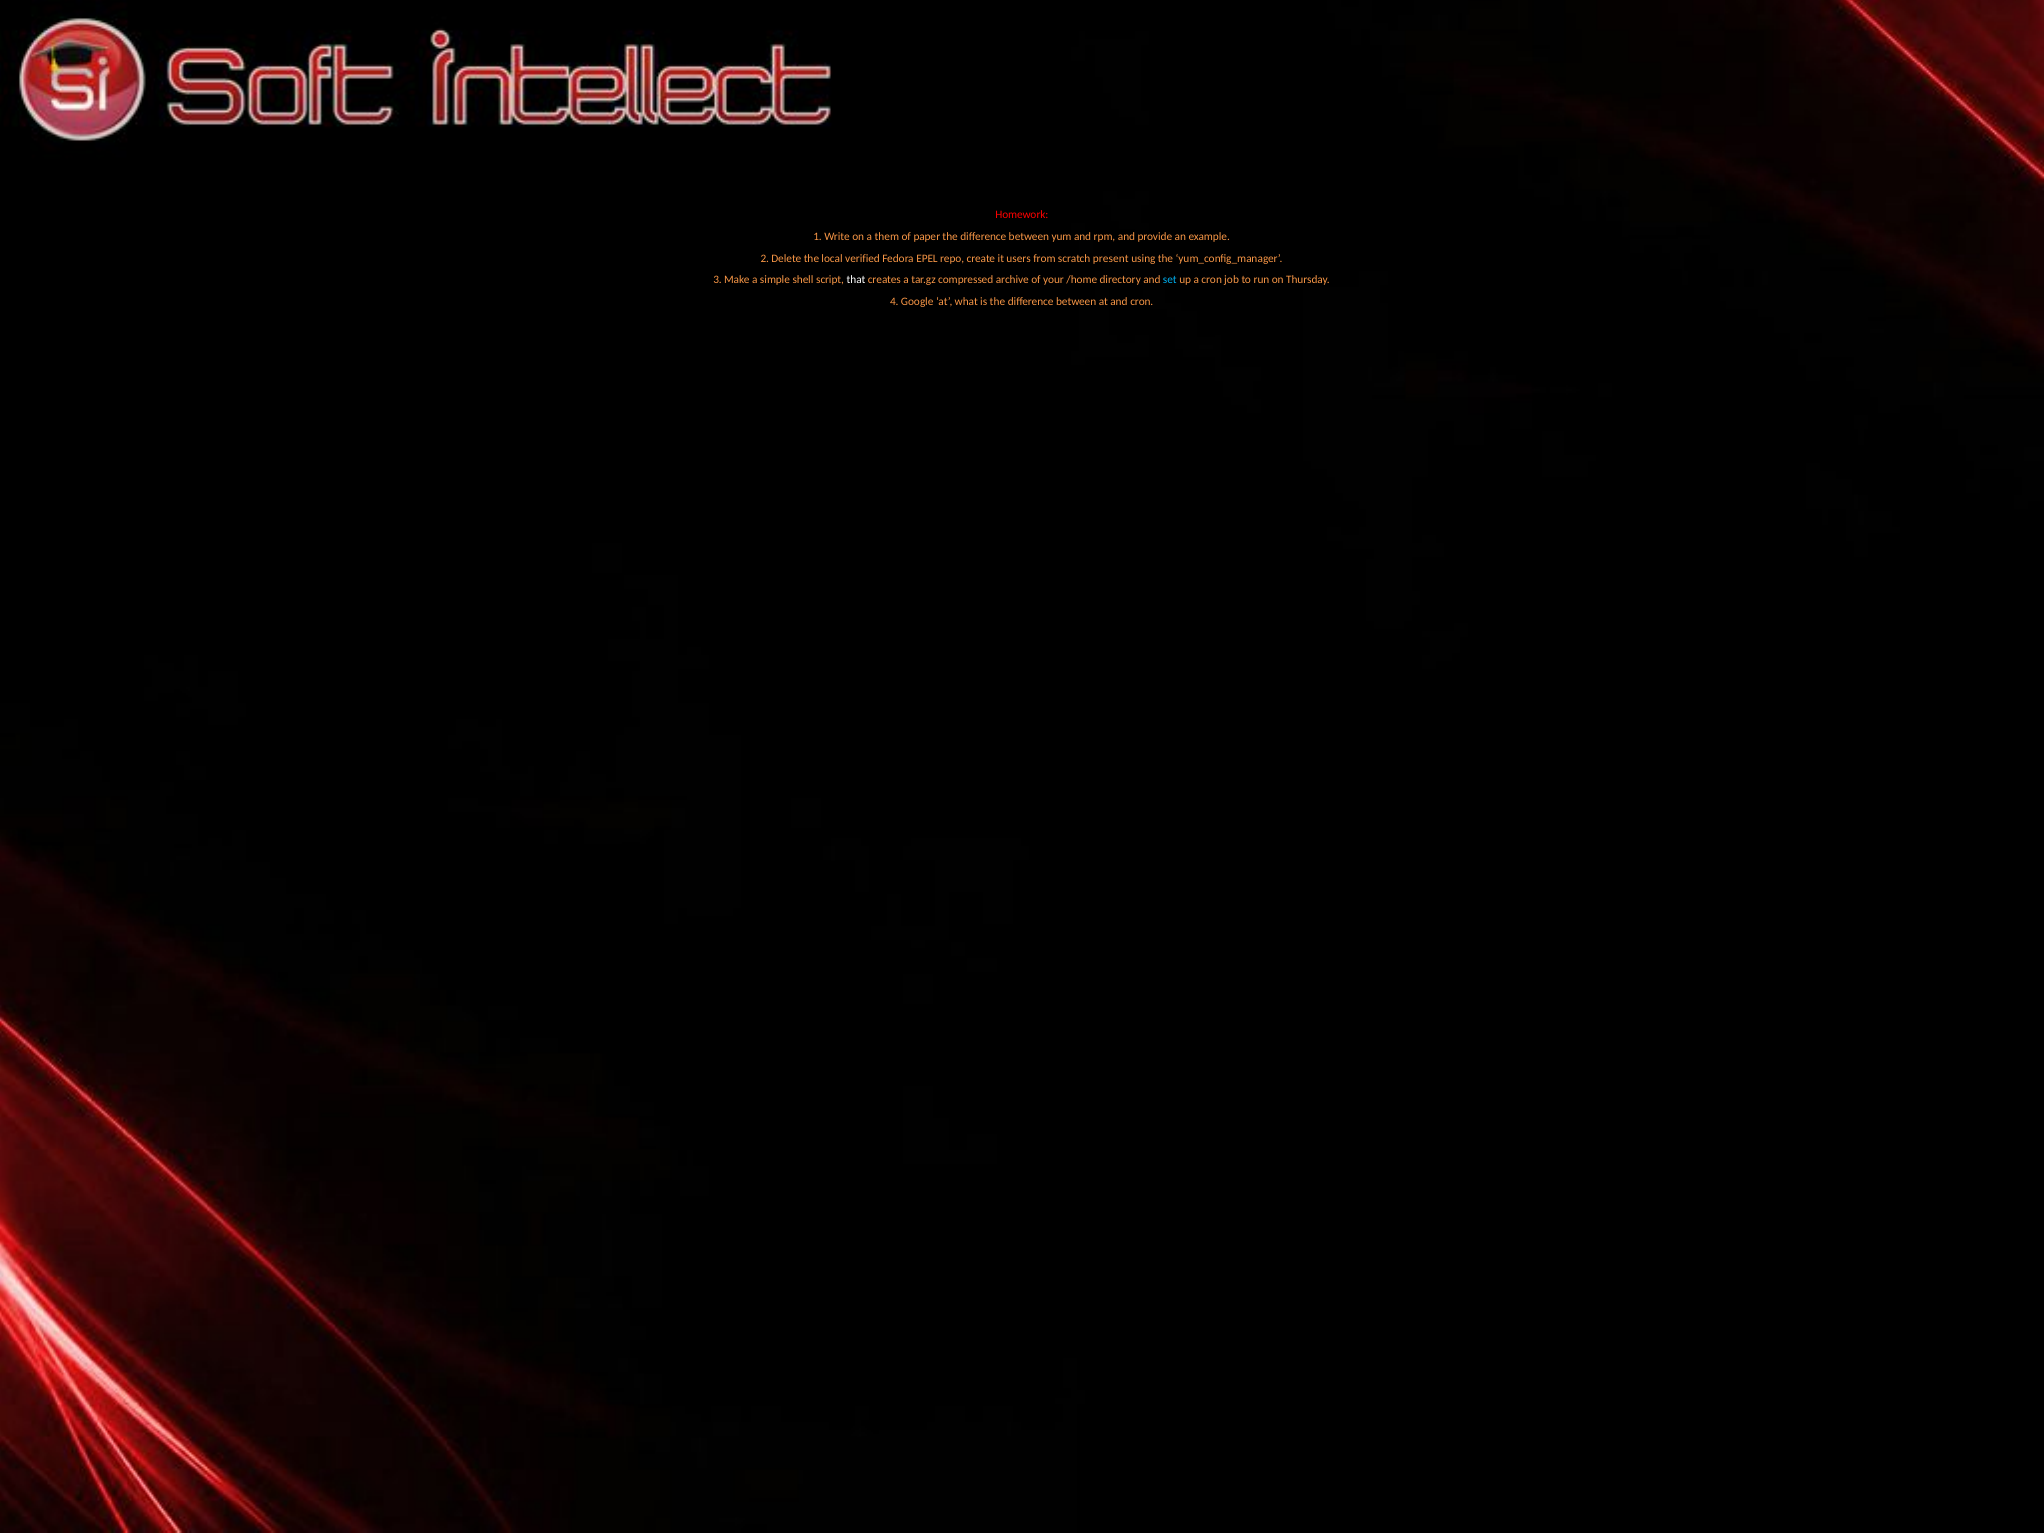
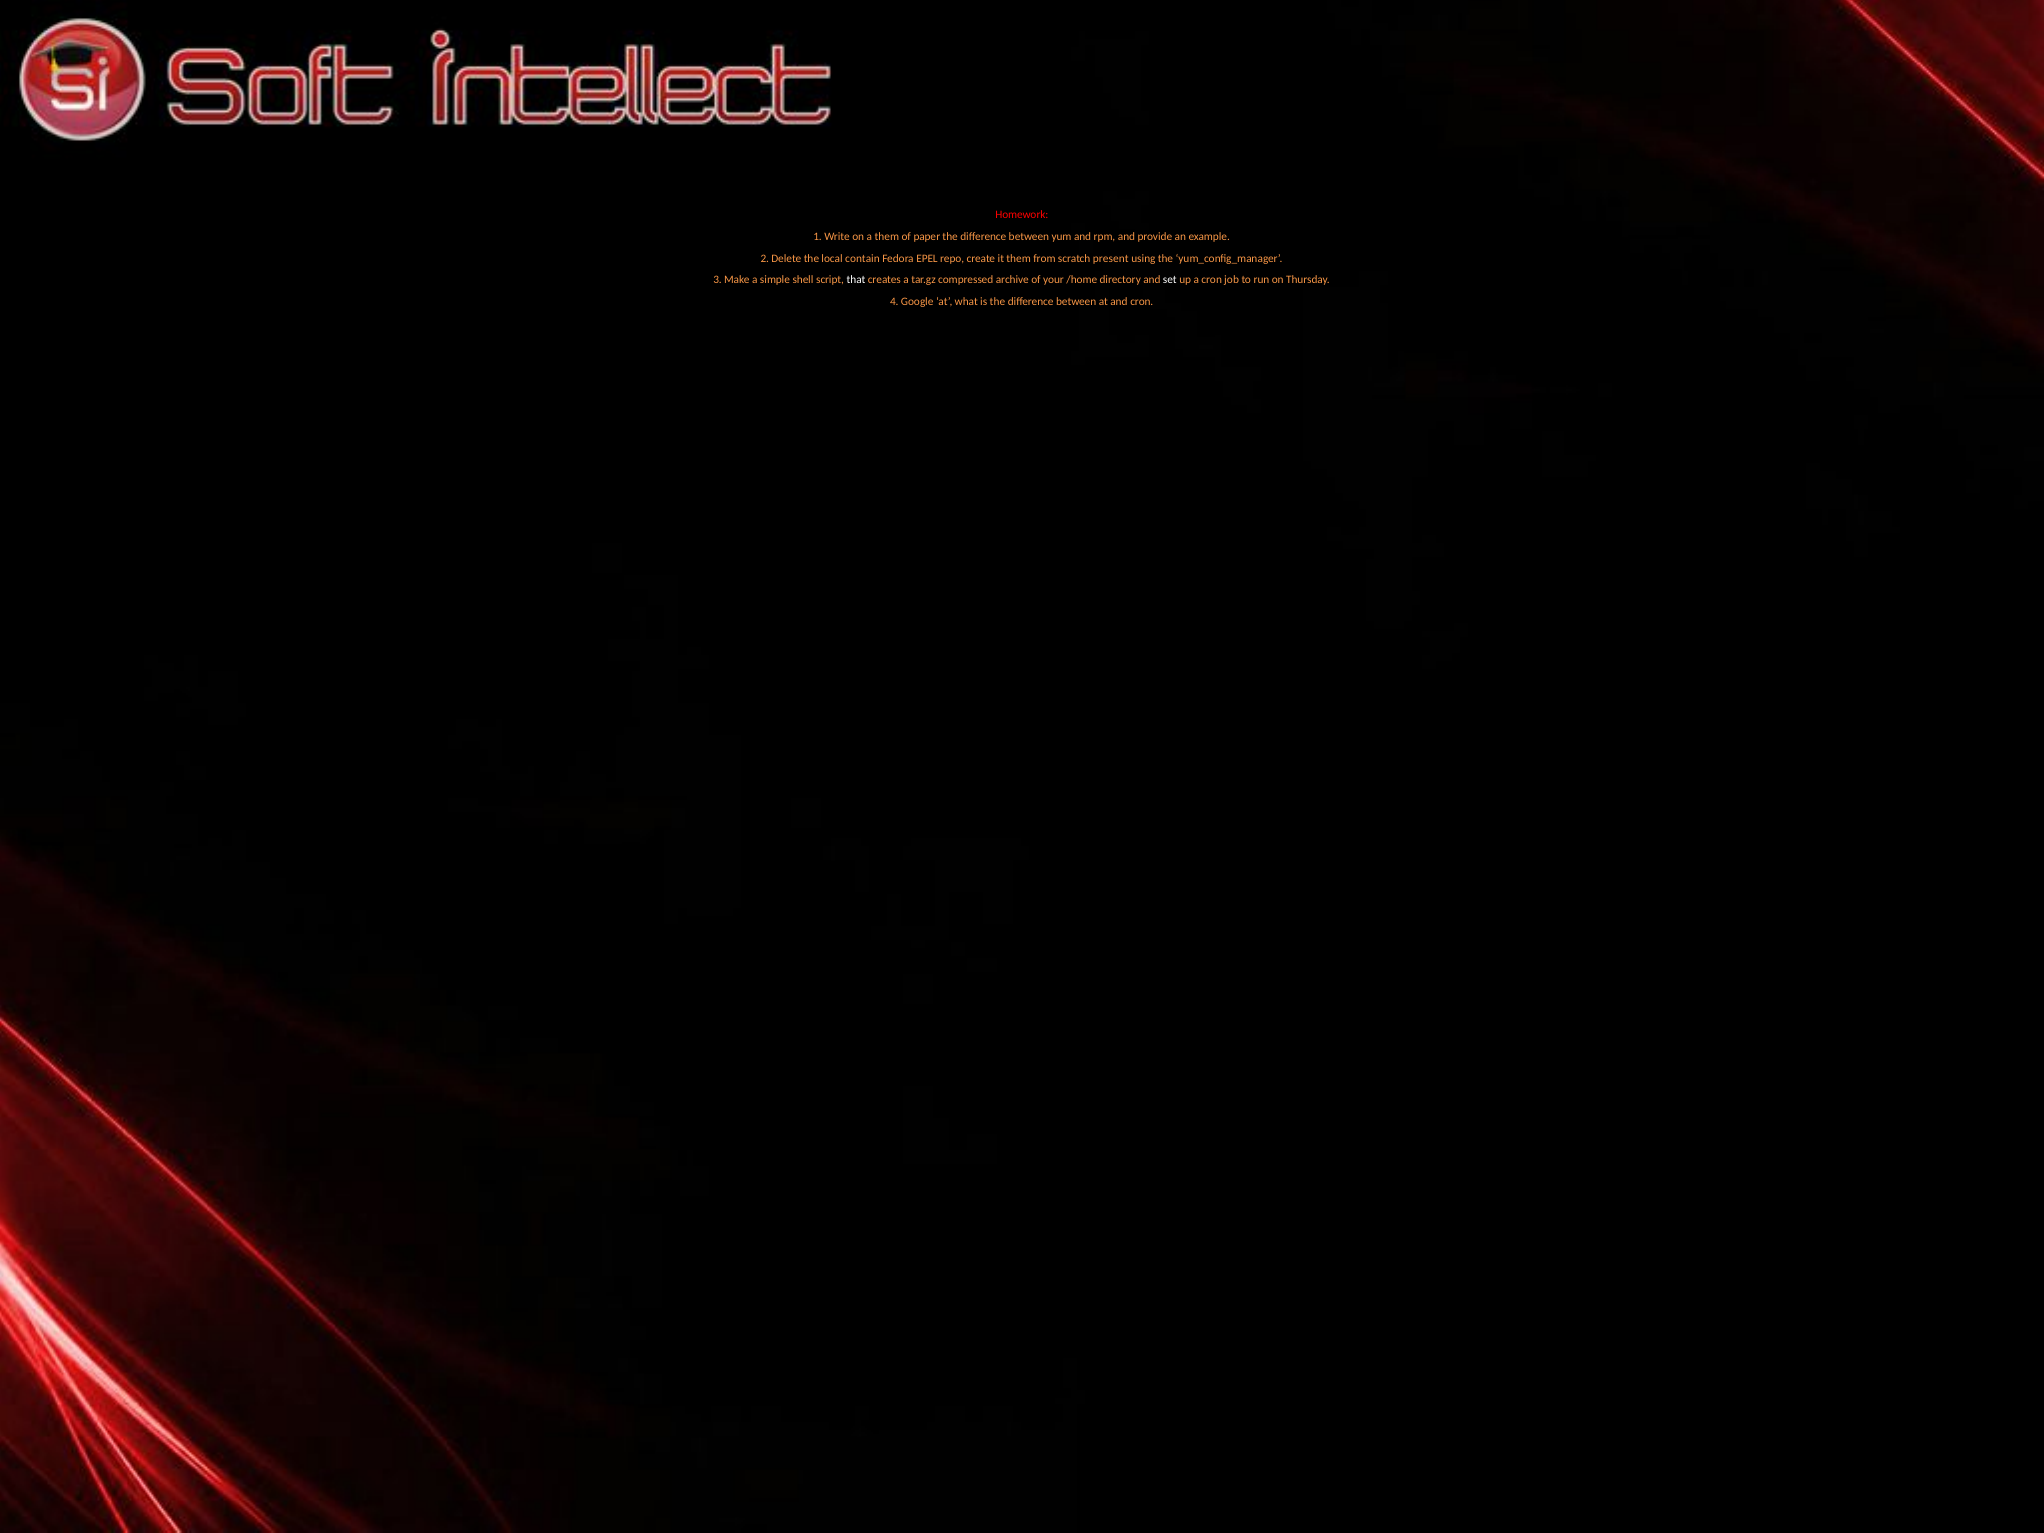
verified: verified -> contain (863, 258)
it users: users -> them (1019, 258)
set colour: light blue -> white (1170, 280)
